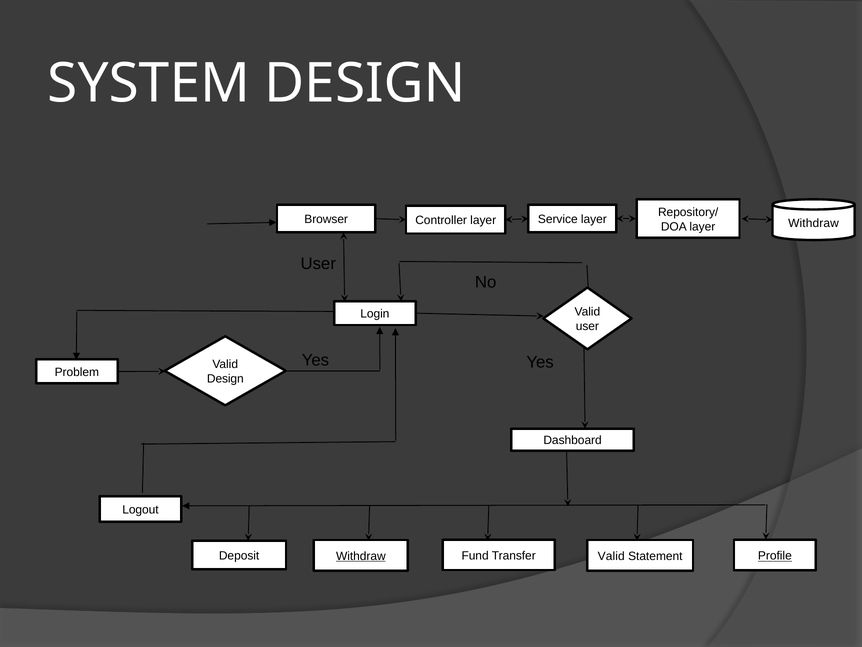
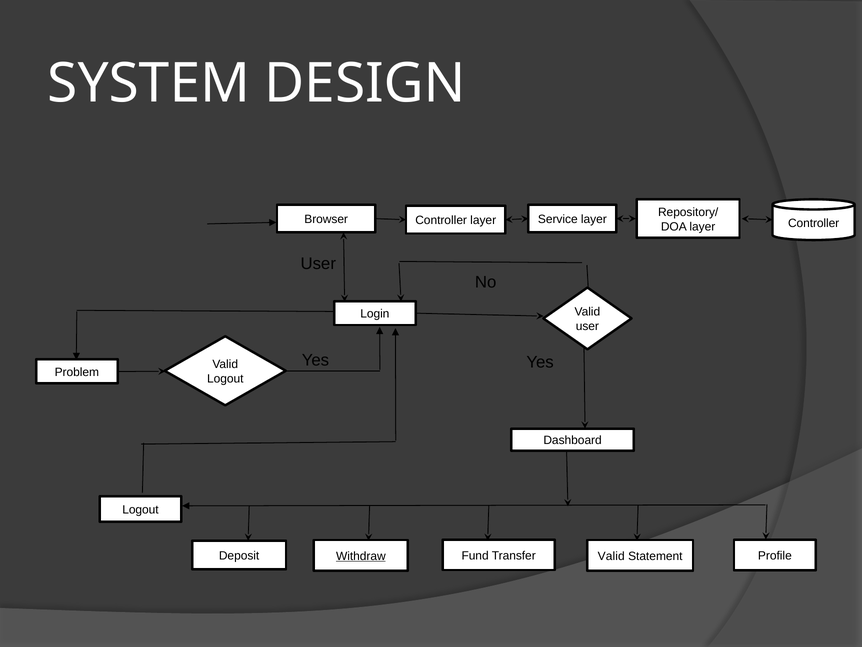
layer Withdraw: Withdraw -> Controller (814, 223)
Design: Design -> Logout (225, 378)
Profile underline: present -> none (775, 556)
